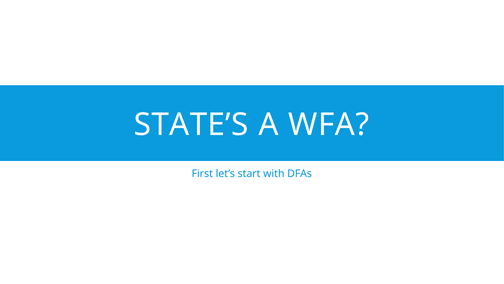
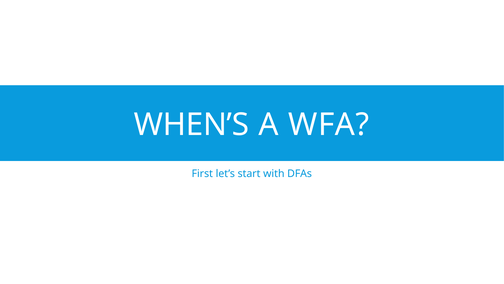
STATE’S: STATE’S -> WHEN’S (191, 125)
